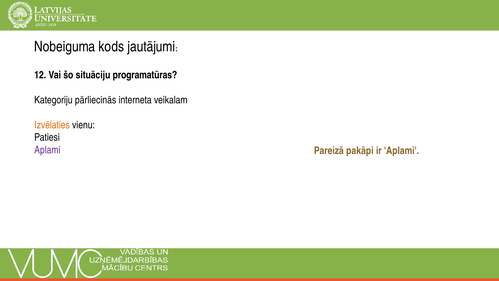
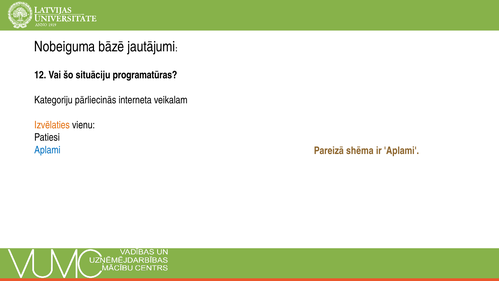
kods: kods -> bāzē (111, 47)
Aplami colour: purple -> blue (47, 150)
pakāpi: pakāpi -> shēma (360, 151)
